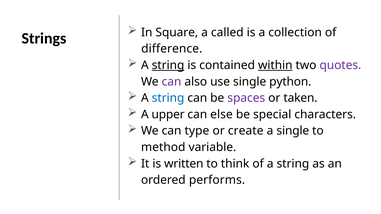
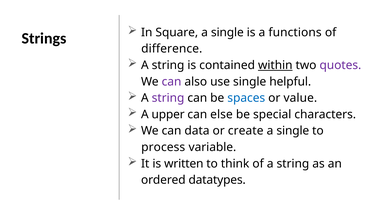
called: called -> single (227, 32)
collection: collection -> functions (295, 32)
string underline: present -> none (168, 65)
python: python -> helpful (290, 82)
string colour: blue -> purple (168, 98)
spaces colour: purple -> blue (246, 98)
taken: taken -> value (300, 98)
type: type -> data (197, 131)
method: method -> process (163, 147)
performs: performs -> datatypes (217, 180)
